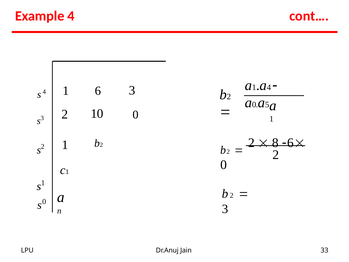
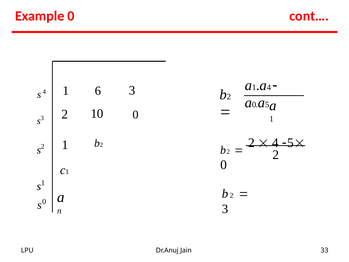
Example 4: 4 -> 0 (71, 16)
8: 8 -> 4 (275, 143)
6: 6 -> 5 (290, 143)
